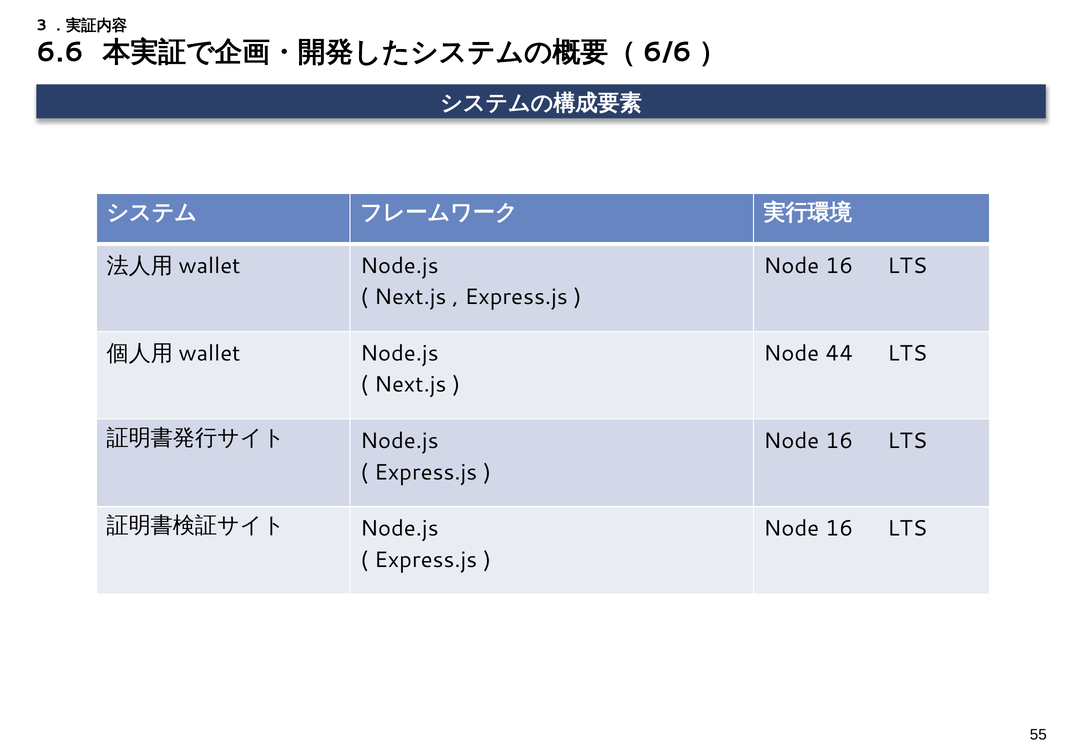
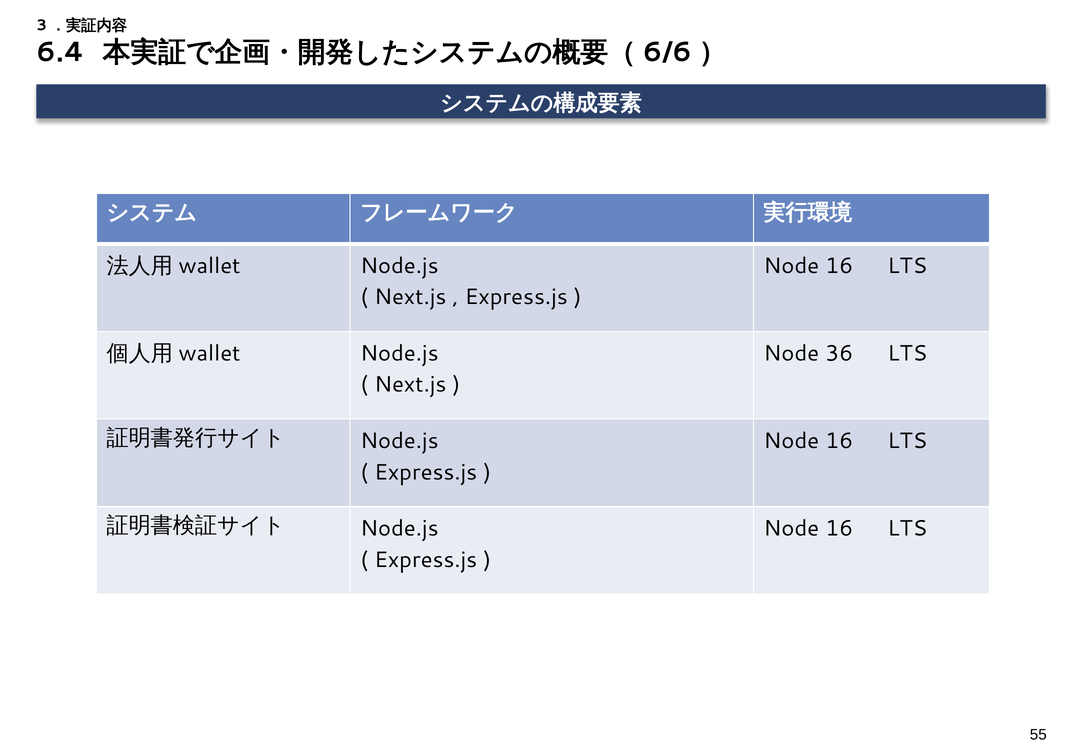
6.6: 6.6 -> 6.4 (60, 52)
44: 44 -> 36 (839, 353)
